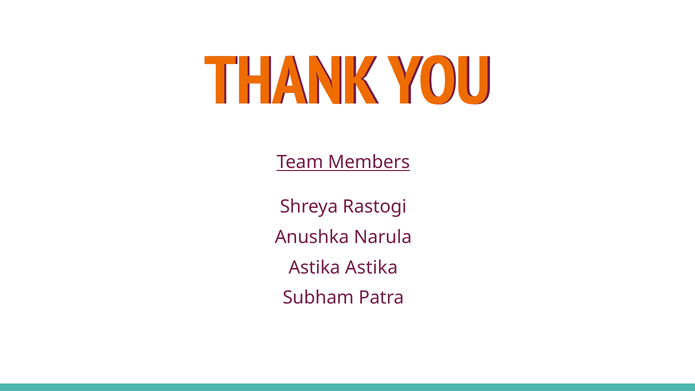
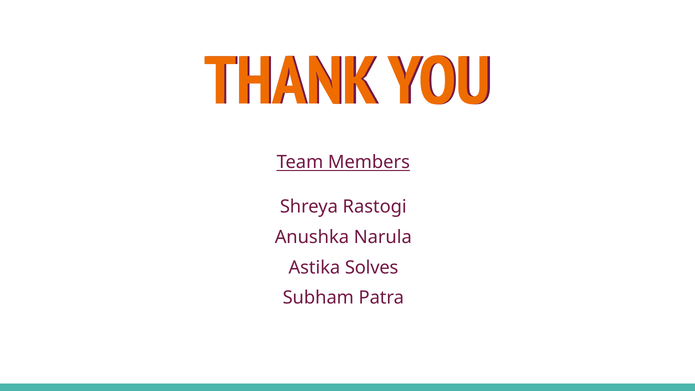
Astika Astika: Astika -> Solves (372, 267)
